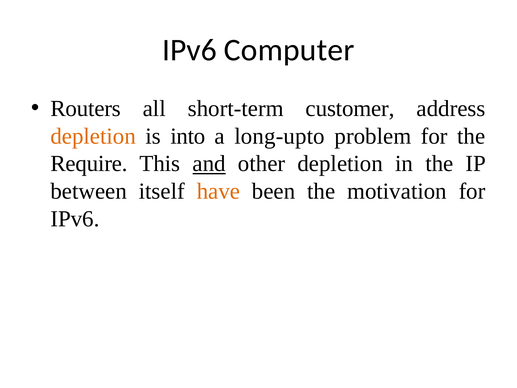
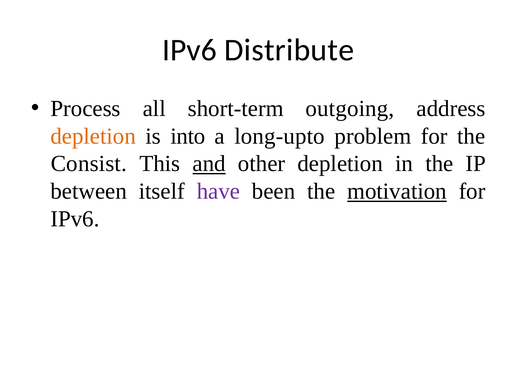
Computer: Computer -> Distribute (289, 50)
Routers: Routers -> Process (86, 108)
customer: customer -> outgoing (350, 108)
Require: Require -> Consist (89, 164)
have colour: orange -> purple (218, 191)
motivation underline: none -> present (397, 191)
